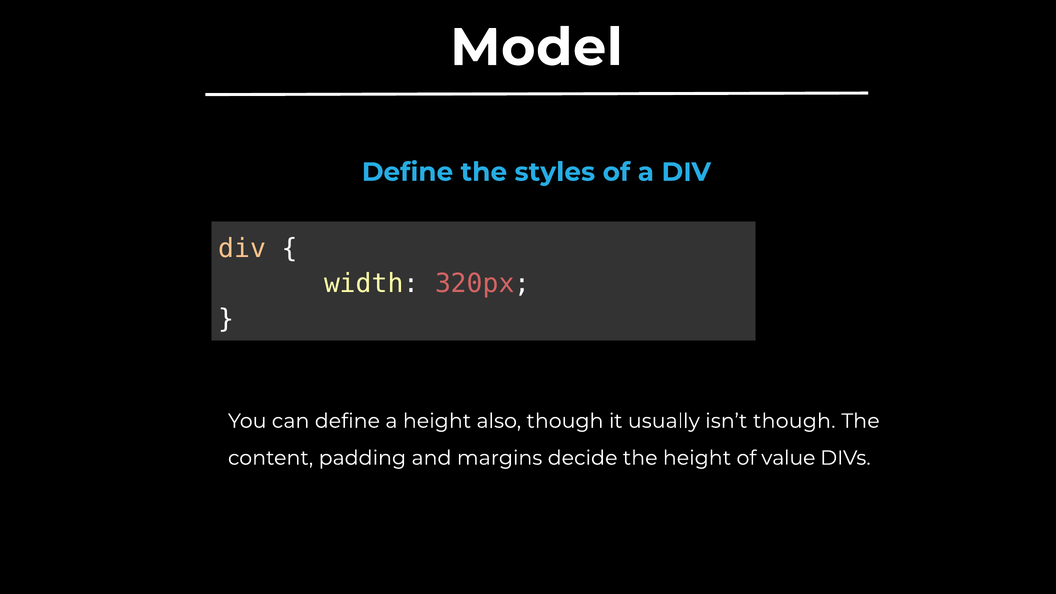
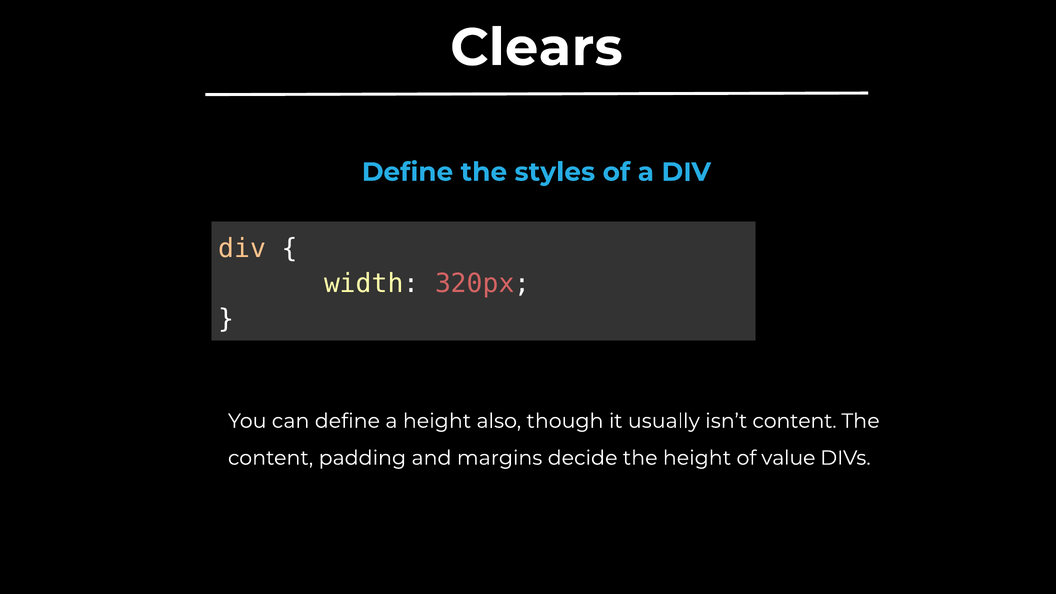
Model: Model -> Clears (536, 48)
isn’t though: though -> content (795, 421)
